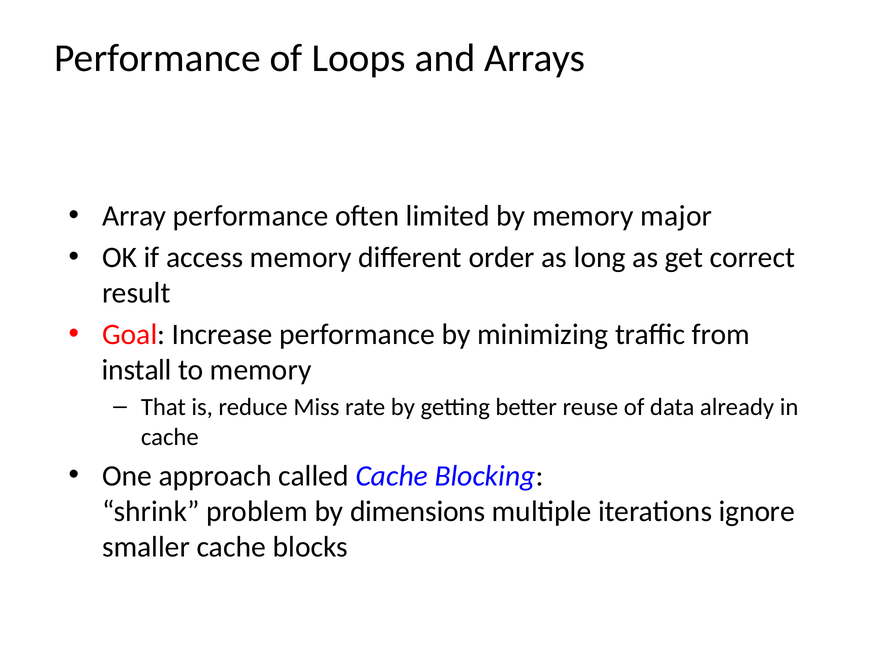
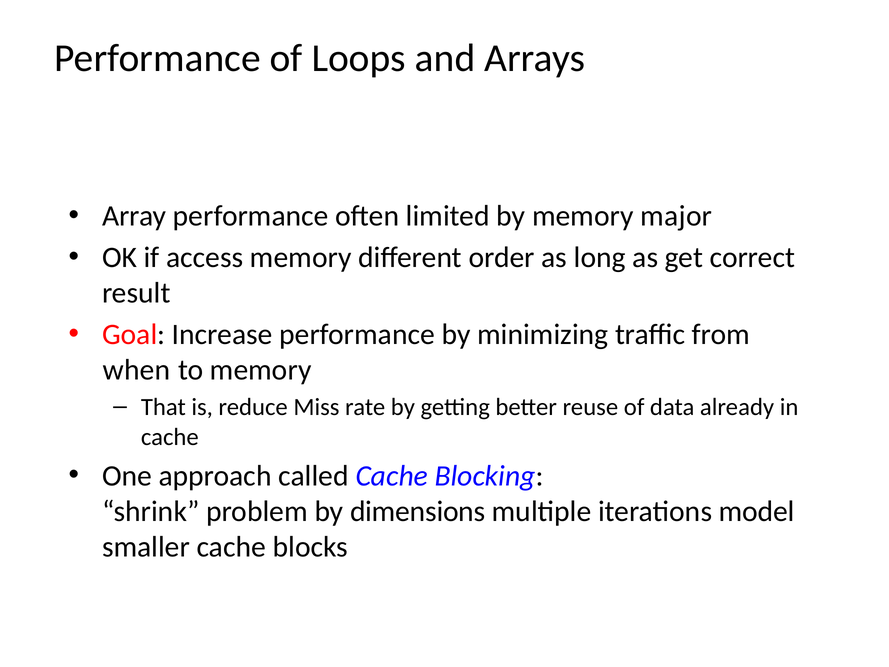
install: install -> when (137, 370)
ignore: ignore -> model (757, 511)
